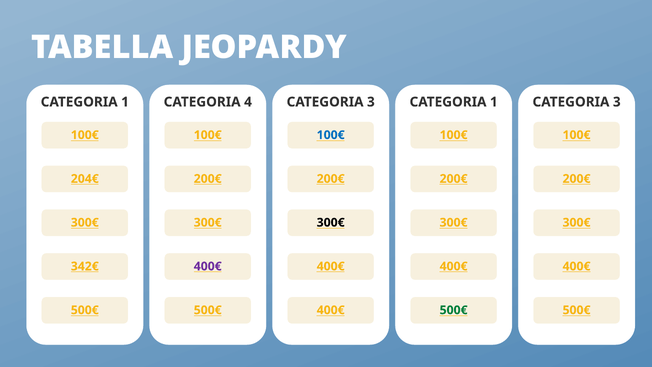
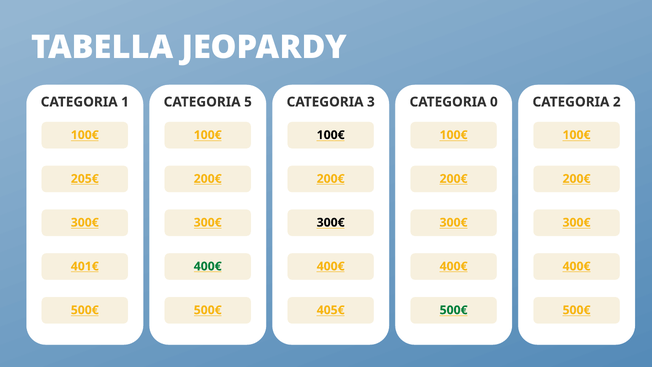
4: 4 -> 5 (248, 102)
3 CATEGORIA 1: 1 -> 0 (494, 102)
3: 3 -> 2 (617, 102)
100€ colour: blue -> black (331, 135)
204€: 204€ -> 205€ (85, 179)
342€: 342€ -> 401€ (85, 266)
400€ colour: purple -> green (208, 266)
400€: 400€ -> 405€ (331, 310)
